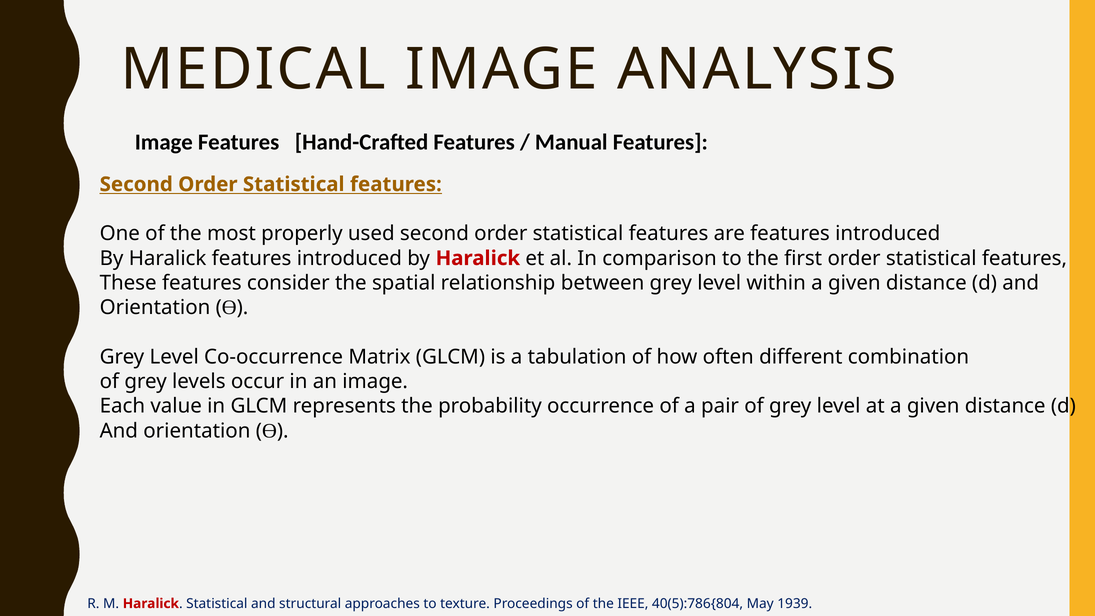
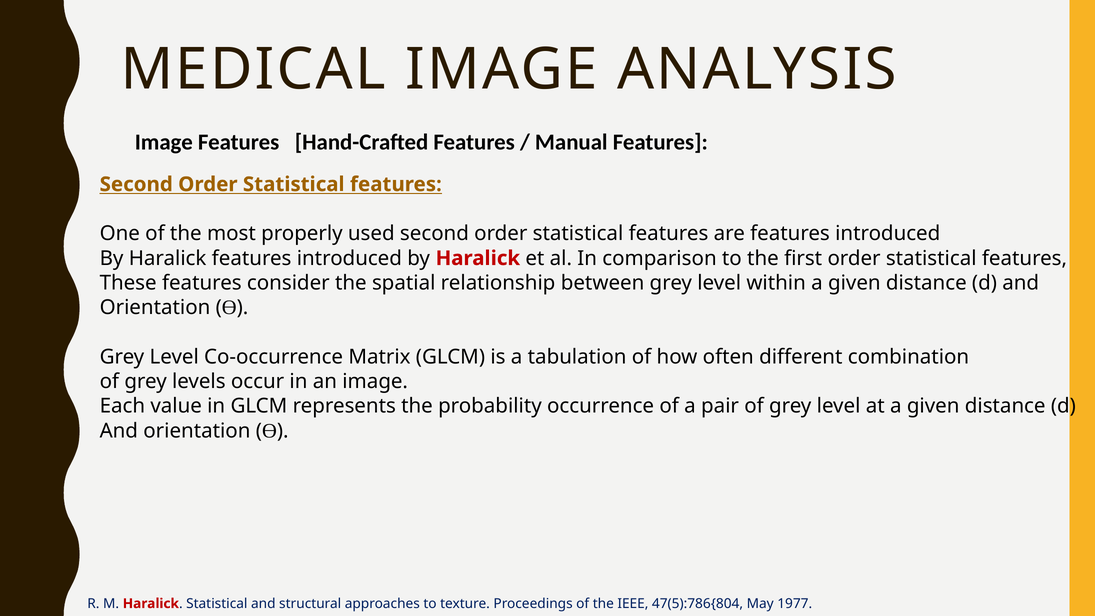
40(5):786{804: 40(5):786{804 -> 47(5):786{804 (698, 604)
1939: 1939 -> 1977 (795, 604)
